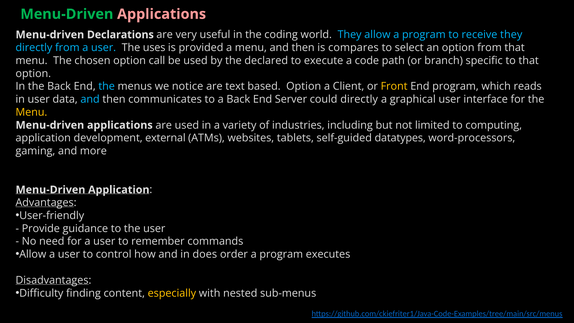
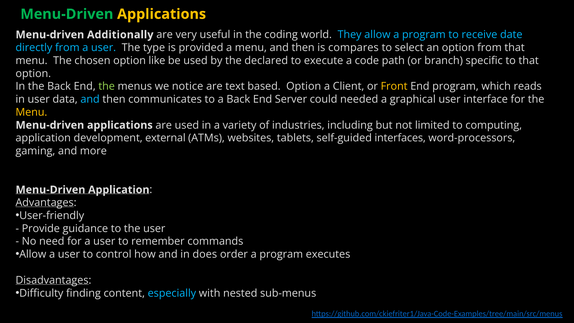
Applications colour: pink -> yellow (162, 14)
Declarations: Declarations -> Additionally (120, 35)
receive they: they -> date (511, 35)
uses: uses -> type (154, 48)
call: call -> like (157, 61)
the colour: light blue -> light green (107, 86)
could directly: directly -> needed (359, 99)
datatypes: datatypes -> interfaces (400, 138)
especially colour: yellow -> light blue (172, 293)
